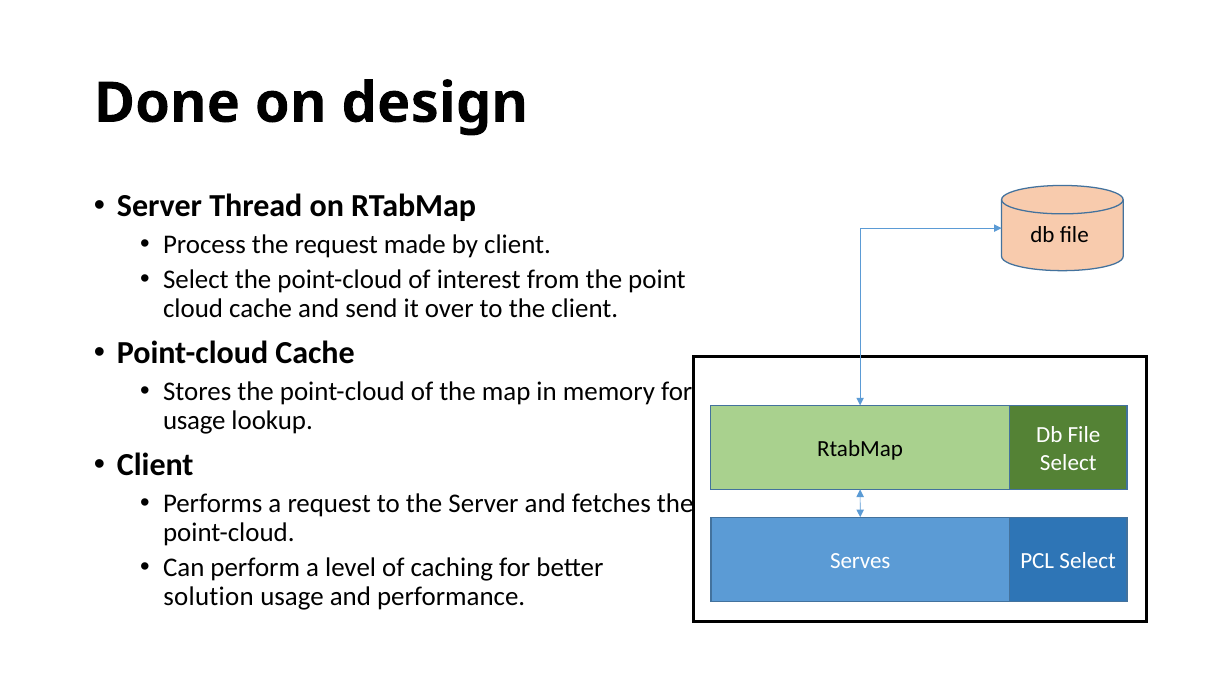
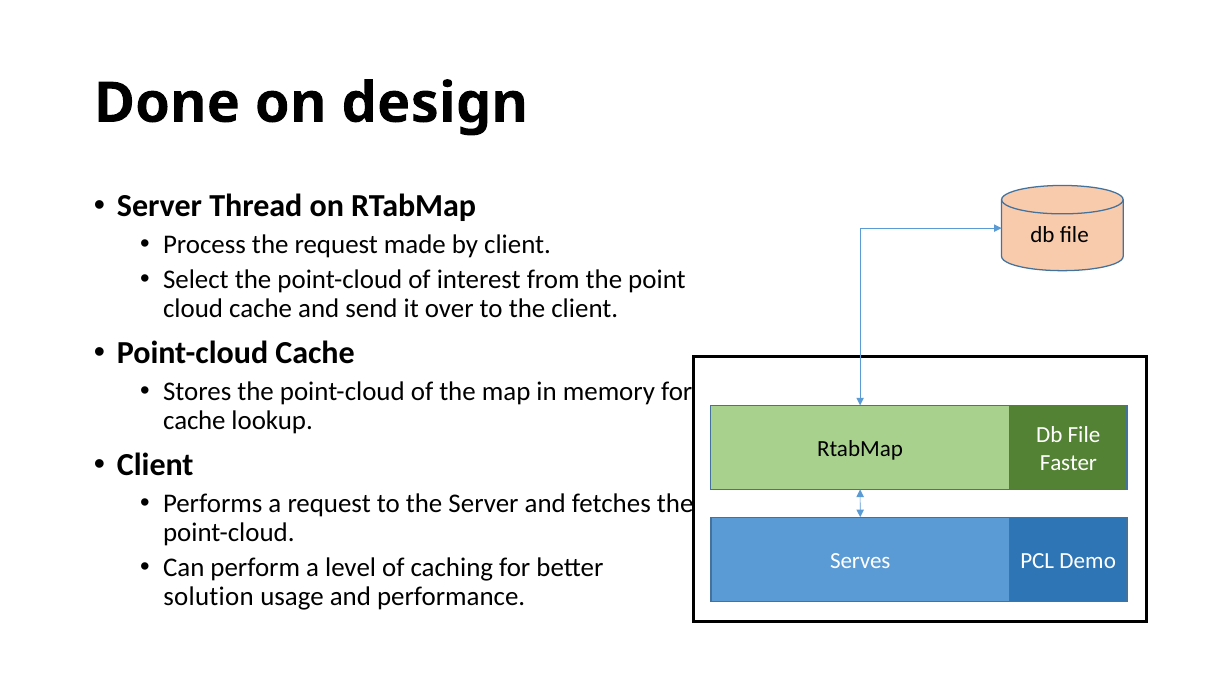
usage: usage -> cache (194, 421)
Select: Select -> Faster (1068, 463)
PCL Select: Select -> Demo (1088, 561)
